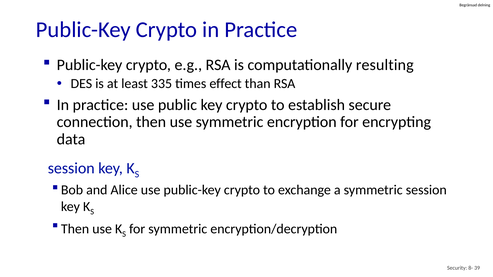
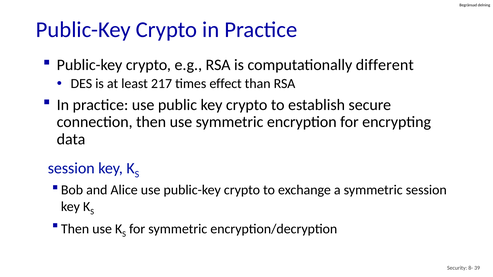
resulting: resulting -> different (385, 65)
335: 335 -> 217 (162, 84)
